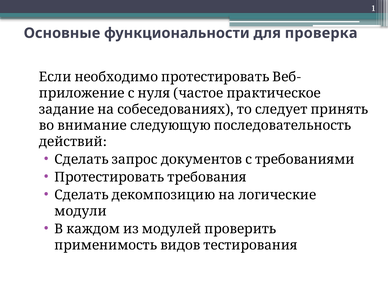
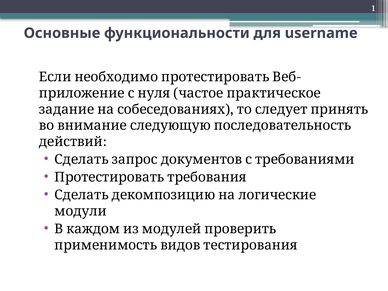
проверка: проверка -> username (321, 33)
